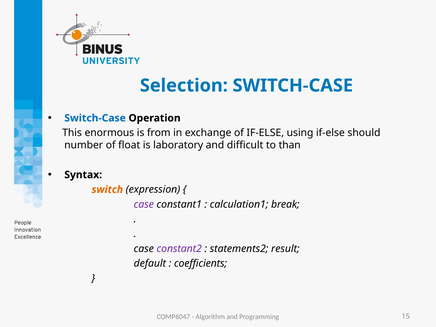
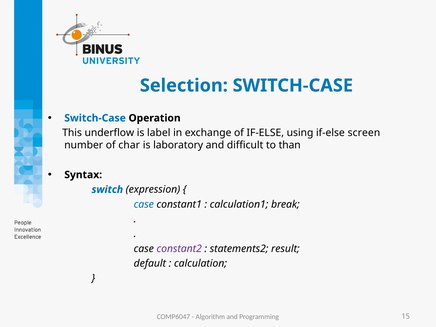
enormous: enormous -> underflow (109, 133)
from: from -> label (159, 133)
should: should -> screen (364, 133)
float: float -> char (129, 145)
switch colour: orange -> blue (107, 190)
case colour: purple -> blue (144, 204)
coefficients: coefficients -> calculation (201, 263)
